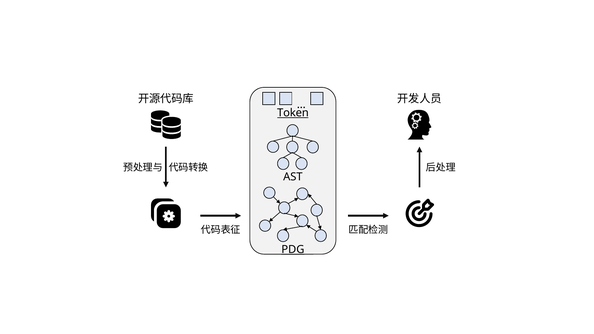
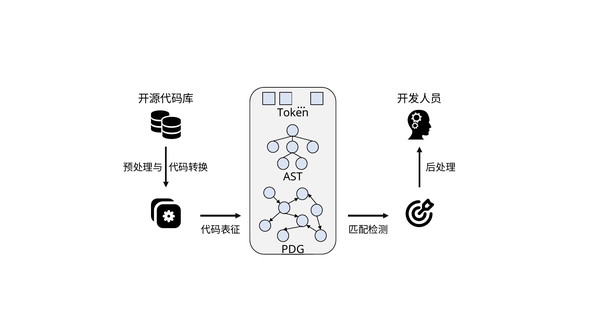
Token underline: present -> none (293, 113)
